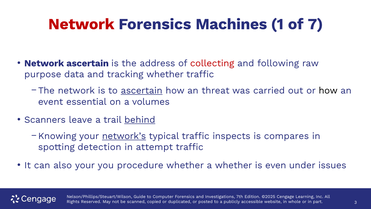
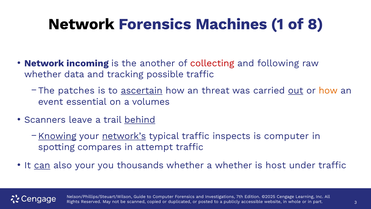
Network colour: red -> black (81, 24)
7: 7 -> 8 (315, 24)
Network ascertain: ascertain -> incoming (88, 63)
address: address -> another (157, 63)
purpose: purpose -> whether (43, 74)
tracking whether: whether -> possible (165, 74)
The network: network -> patches (76, 90)
out underline: none -> present (296, 90)
how colour: black -> orange (328, 90)
Knowing underline: none -> present (57, 136)
is compares: compares -> computer (286, 136)
detection: detection -> compares (100, 147)
can underline: none -> present (42, 165)
procedure: procedure -> thousands (140, 165)
even: even -> host (276, 165)
under issues: issues -> traffic (332, 165)
